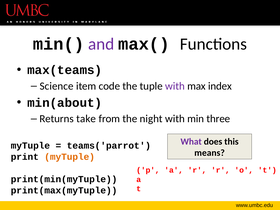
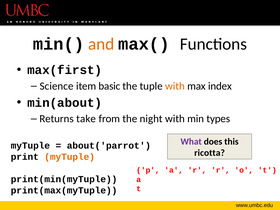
and colour: purple -> orange (101, 44)
max(teams: max(teams -> max(first (65, 70)
code: code -> basic (109, 86)
with colour: purple -> orange (175, 86)
three: three -> types (218, 119)
teams('parrot: teams('parrot -> about('parrot (109, 146)
means: means -> ricotta (210, 153)
